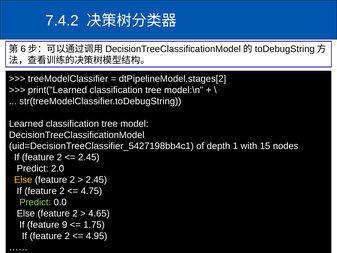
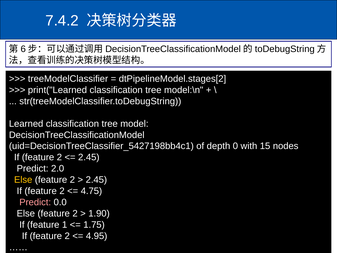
1: 1 -> 0 (235, 146)
Predict colour: light green -> pink (35, 202)
4.65: 4.65 -> 1.90 (99, 213)
9: 9 -> 1 (65, 225)
